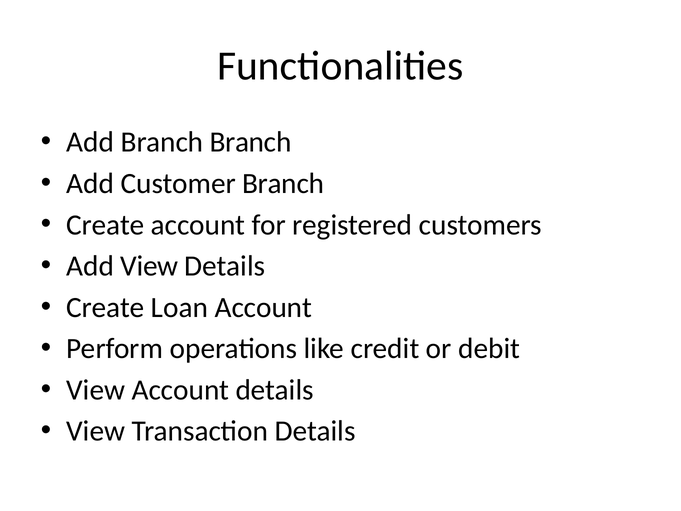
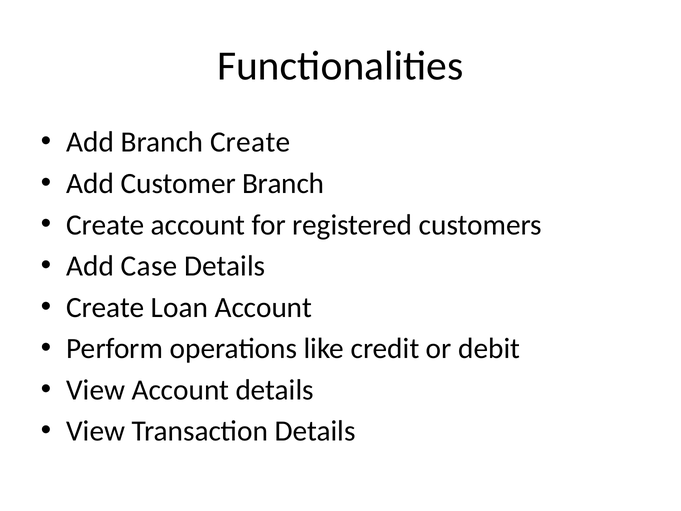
Branch Branch: Branch -> Create (250, 142)
Add View: View -> Case (149, 266)
